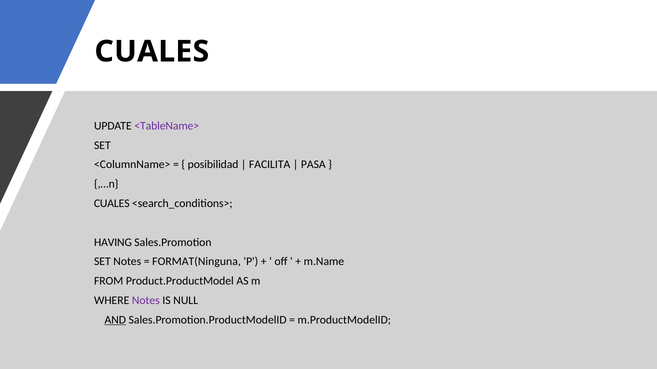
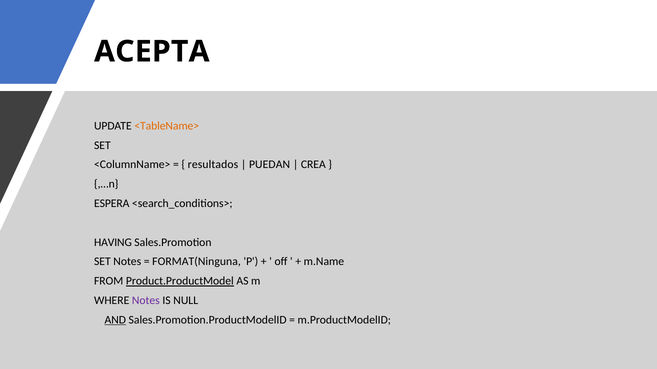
CUALES: CUALES -> ACEPTA (152, 52)
<TableName> colour: purple -> orange (167, 126)
posibilidad: posibilidad -> resultados (213, 165)
FACILITA: FACILITA -> PUEDAN (270, 165)
PASA: PASA -> CREA (313, 165)
CUALES: CUALES -> ESPERA (112, 204)
Product.ProductModel underline: none -> present (180, 281)
